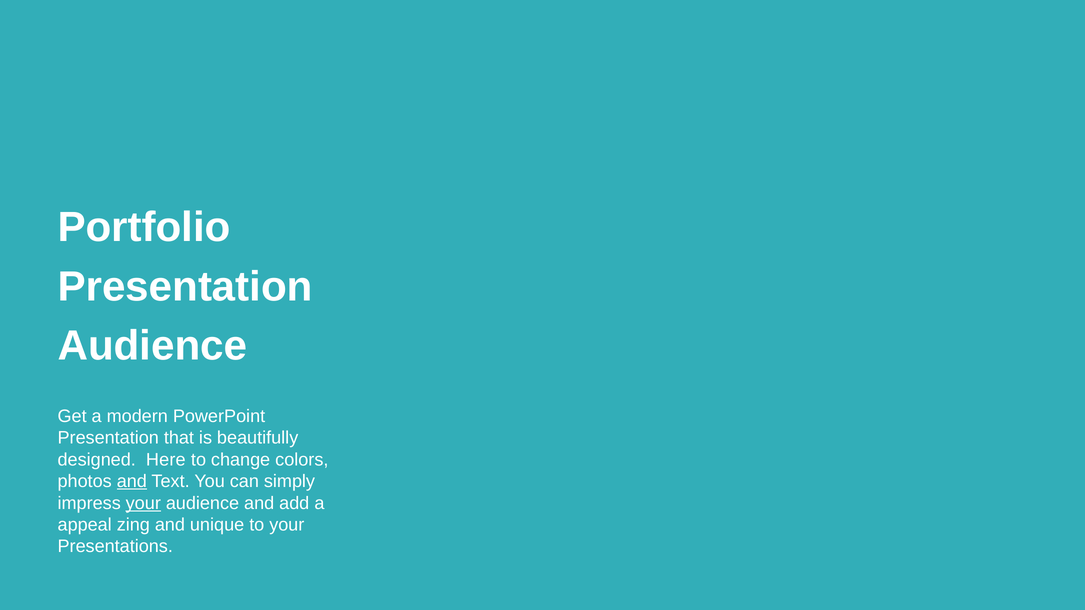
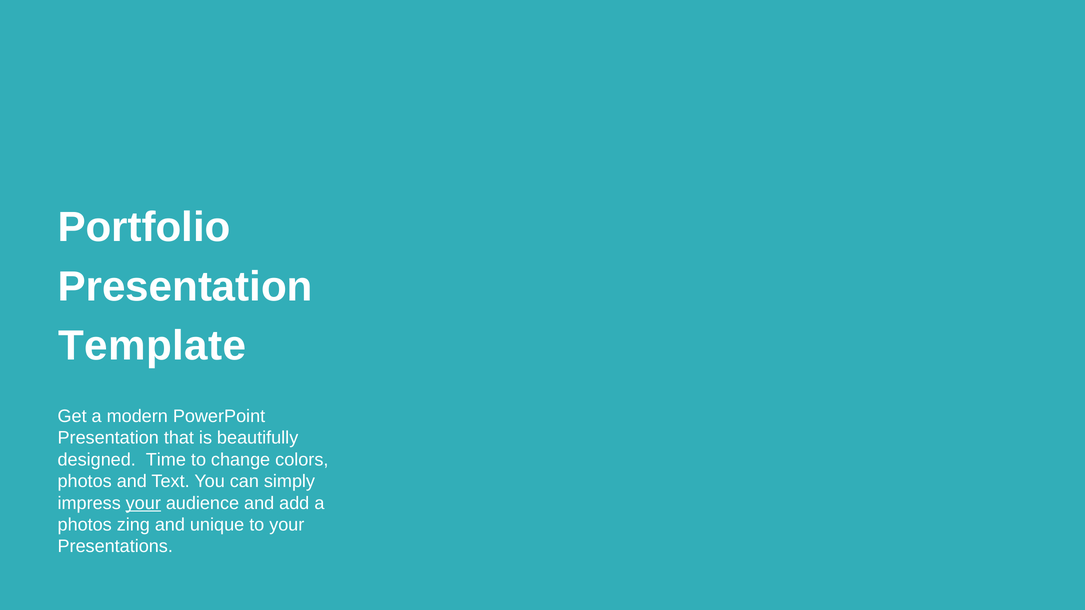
Audience: Audience -> Template (152, 346)
Here: Here -> Time (166, 460)
and underline: present -> none (132, 482)
appeal: appeal -> photos (85, 525)
